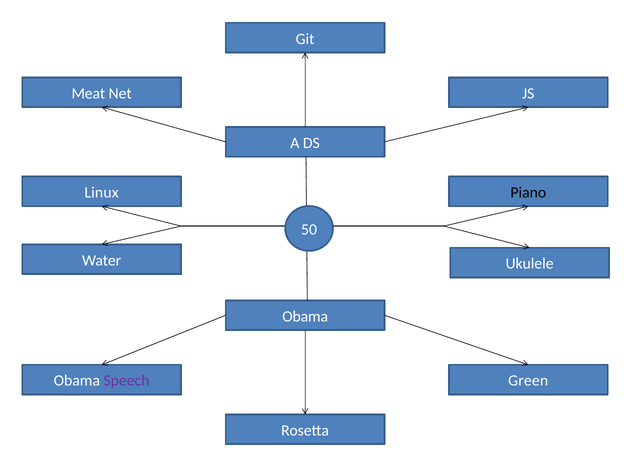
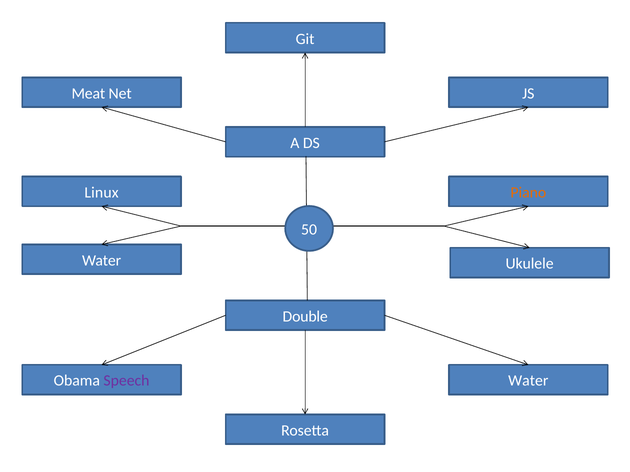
Piano colour: black -> orange (528, 193)
Obama: Obama -> Double (305, 317)
Green: Green -> Water (528, 381)
